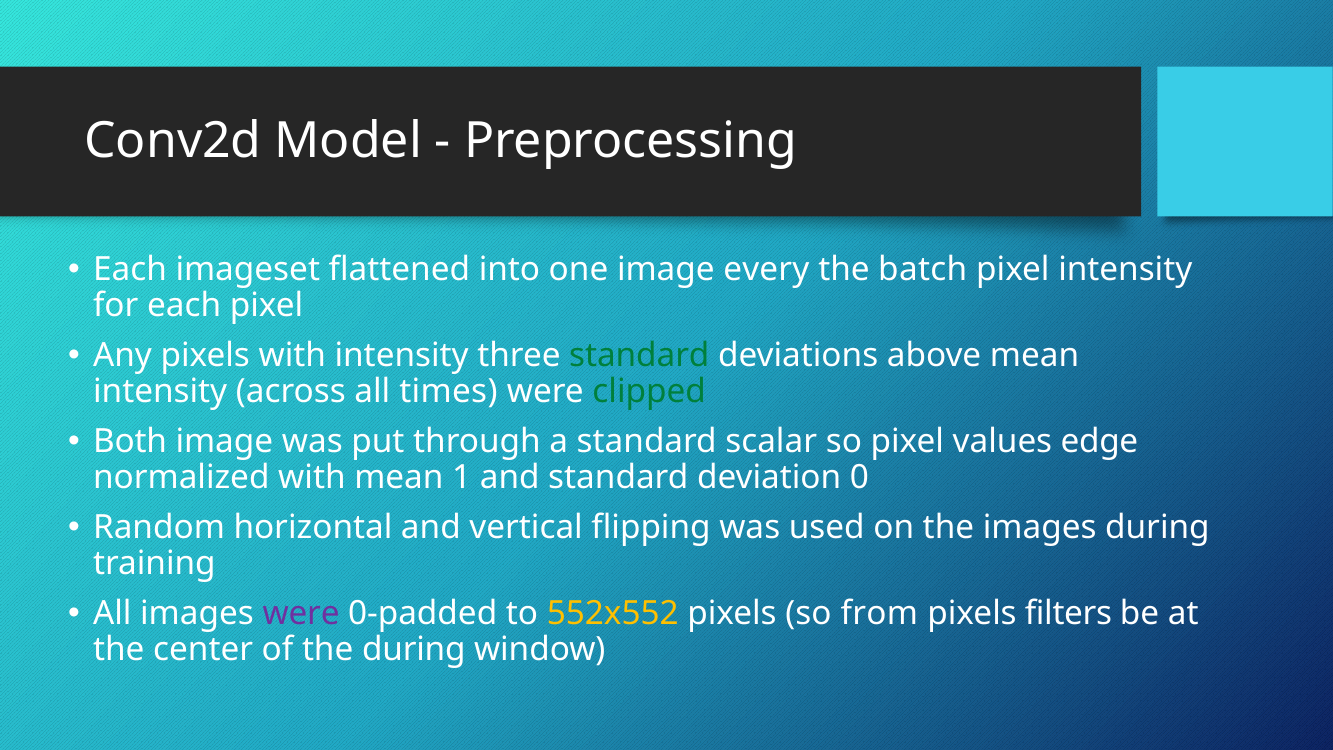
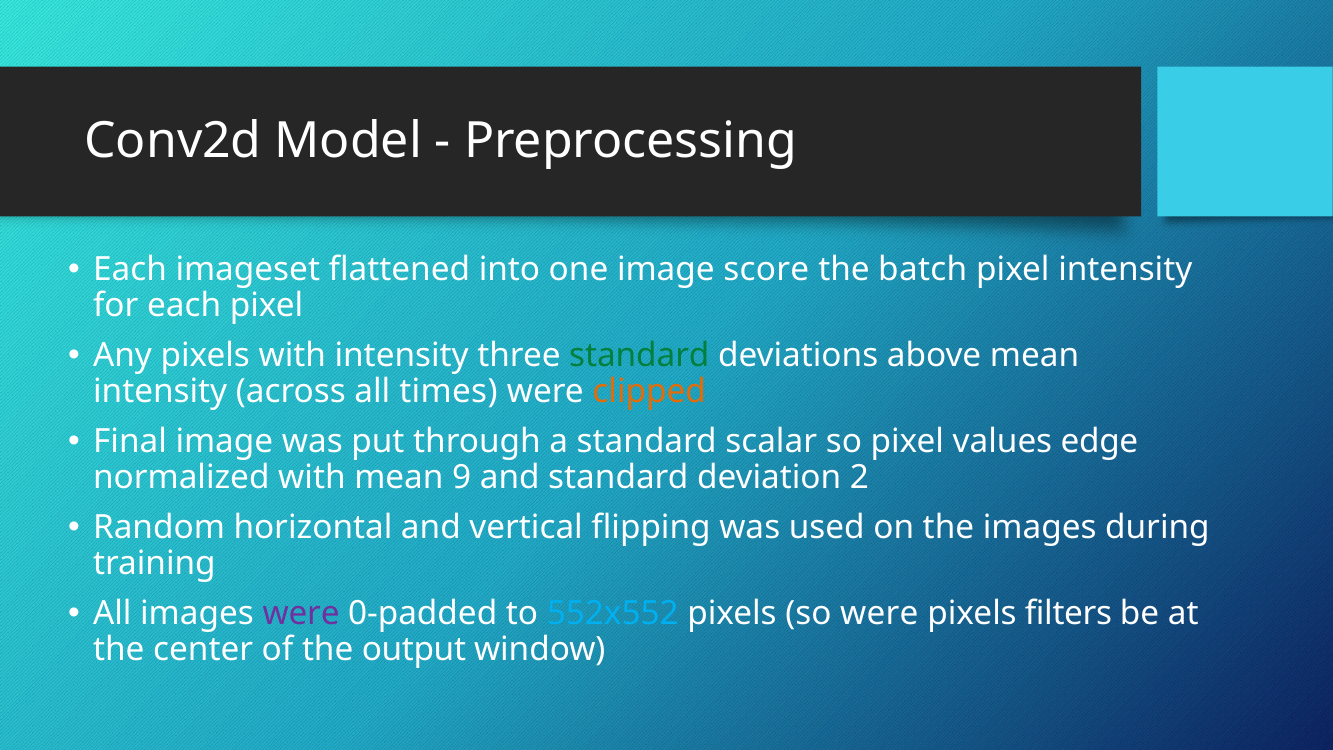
every: every -> score (766, 270)
clipped colour: green -> orange (649, 392)
Both: Both -> Final (130, 442)
1: 1 -> 9 (462, 477)
0: 0 -> 2 (859, 477)
552x552 colour: yellow -> light blue (613, 613)
so from: from -> were (879, 613)
the during: during -> output (414, 649)
